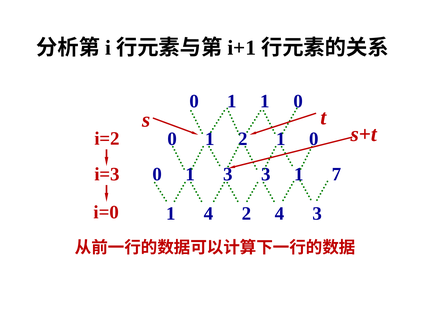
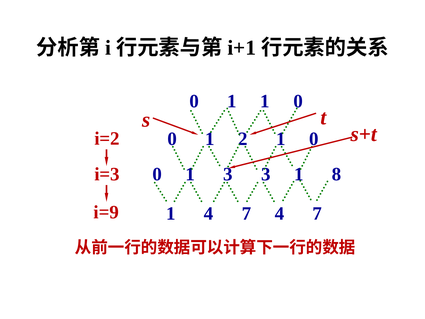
7: 7 -> 8 (337, 174)
i=0: i=0 -> i=9 (106, 212)
1 4 2: 2 -> 7 (247, 213)
3: 3 -> 7 (317, 213)
